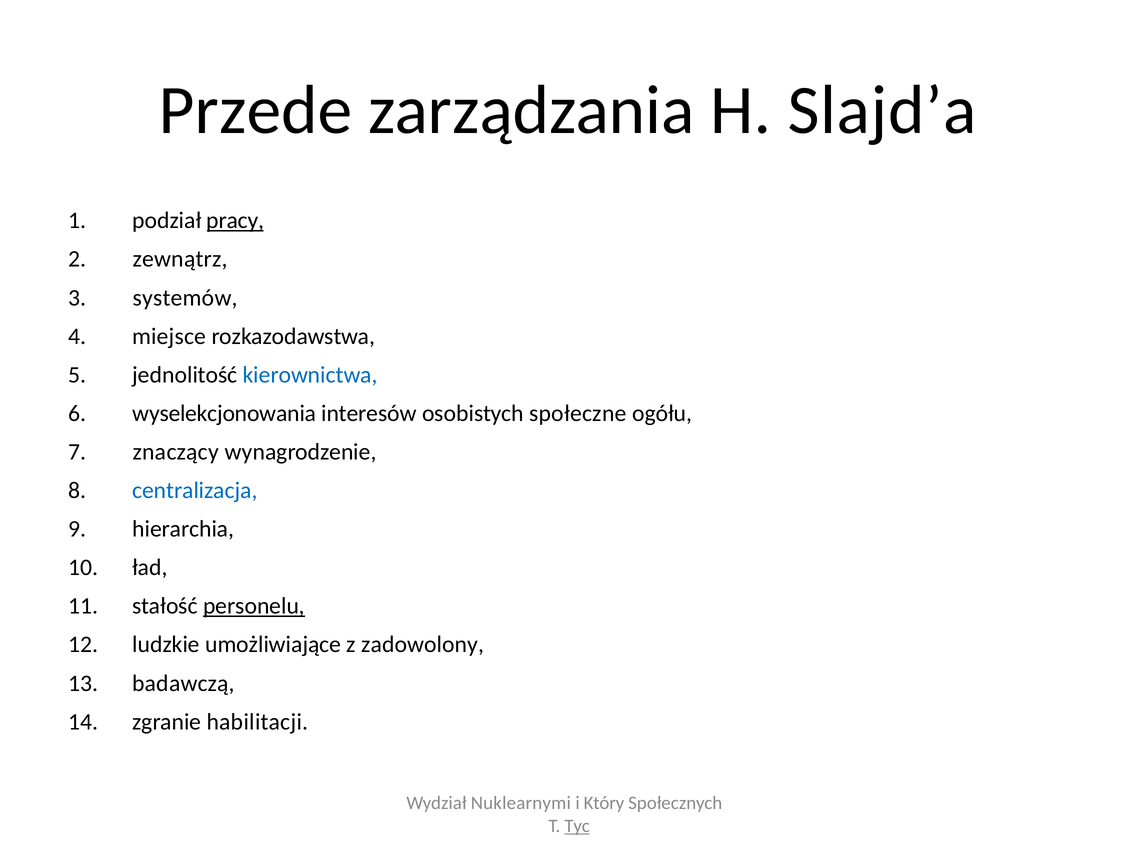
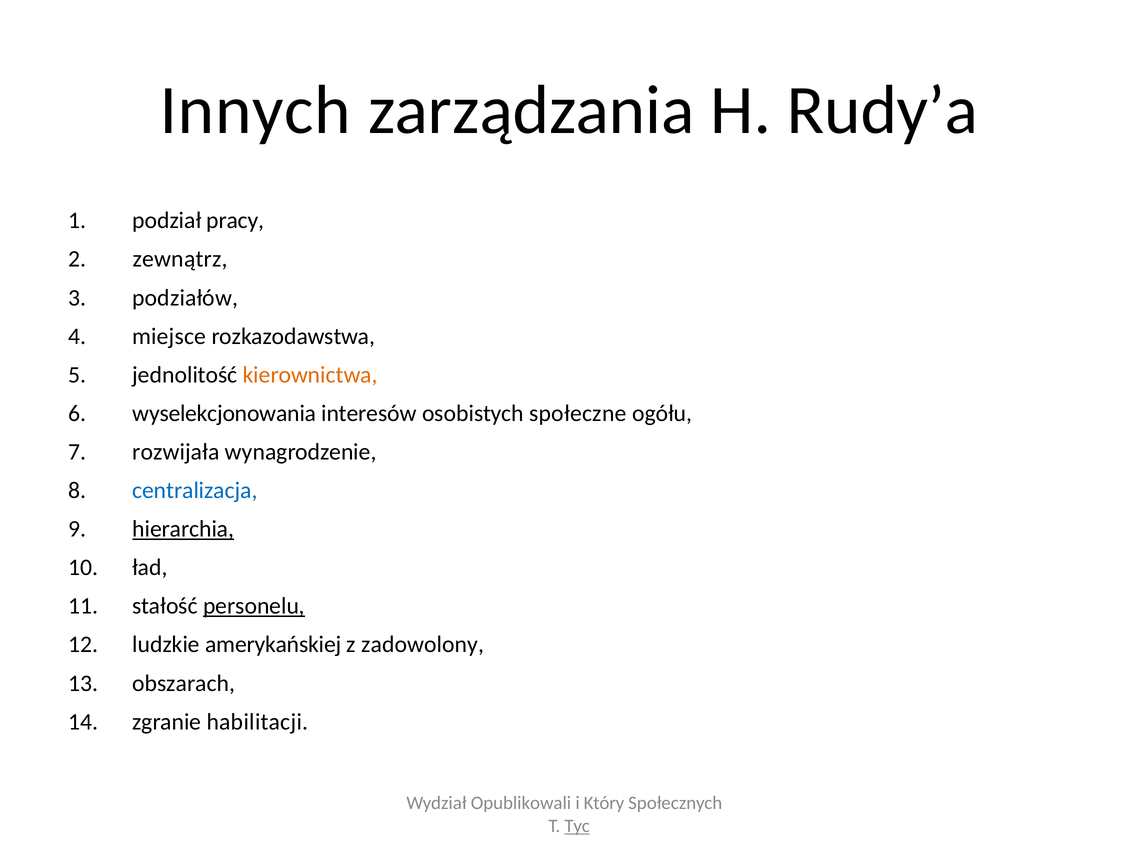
Przede: Przede -> Innych (255, 110)
Slajd’a: Slajd’a -> Rudy’a (883, 110)
pracy underline: present -> none (235, 221)
systemów: systemów -> podziałów (185, 298)
kierownictwa colour: blue -> orange (310, 375)
znaczący: znaczący -> rozwijała (176, 452)
hierarchia underline: none -> present (183, 529)
umożliwiające: umożliwiające -> amerykańskiej (273, 645)
badawczą: badawczą -> obszarach (184, 684)
Nuklearnymi: Nuklearnymi -> Opublikowali (521, 804)
